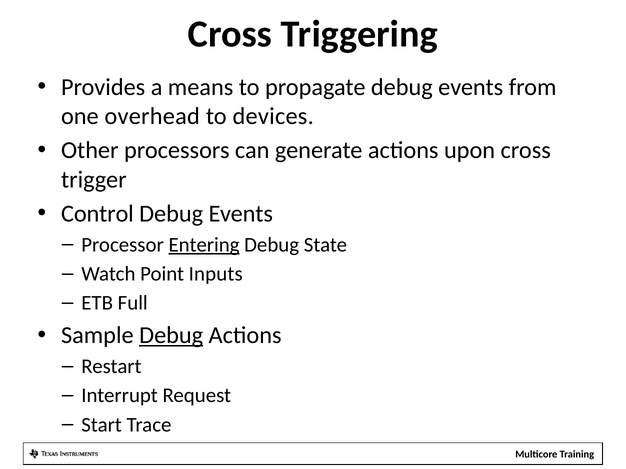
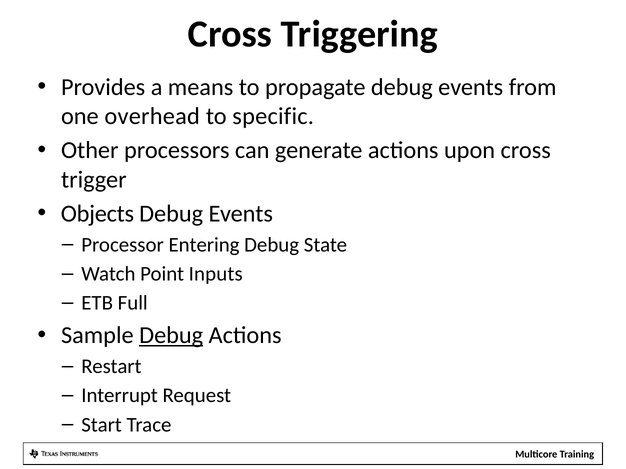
devices: devices -> specific (273, 116)
Control: Control -> Objects (97, 214)
Entering underline: present -> none (204, 245)
